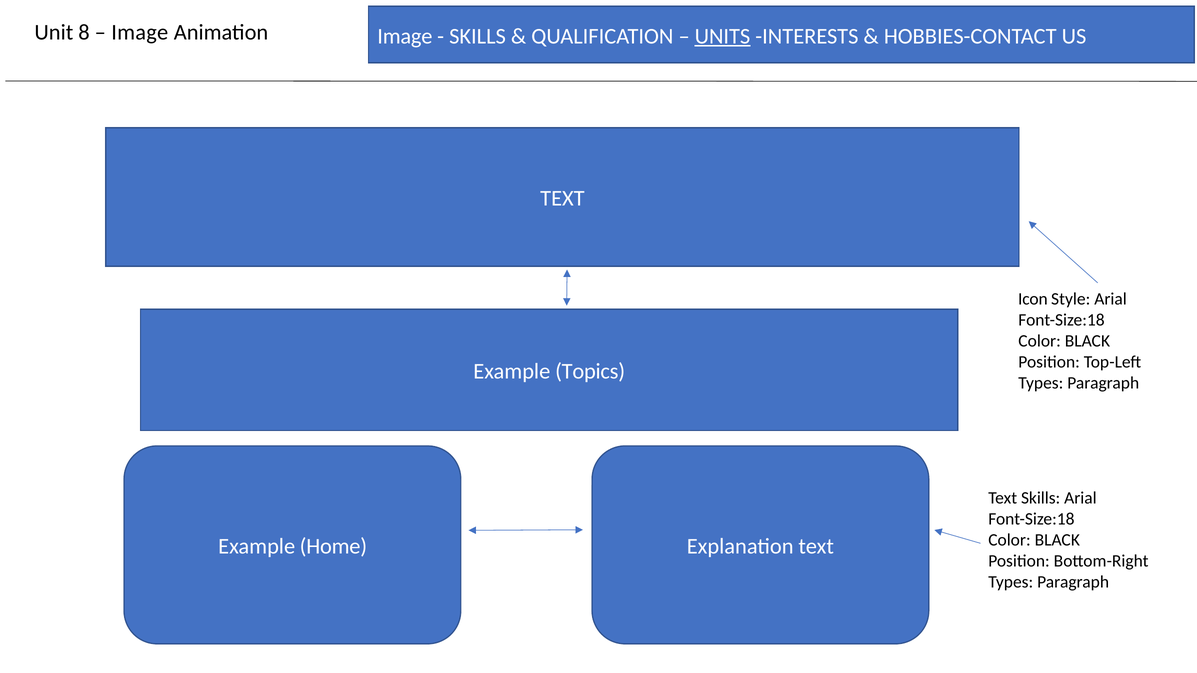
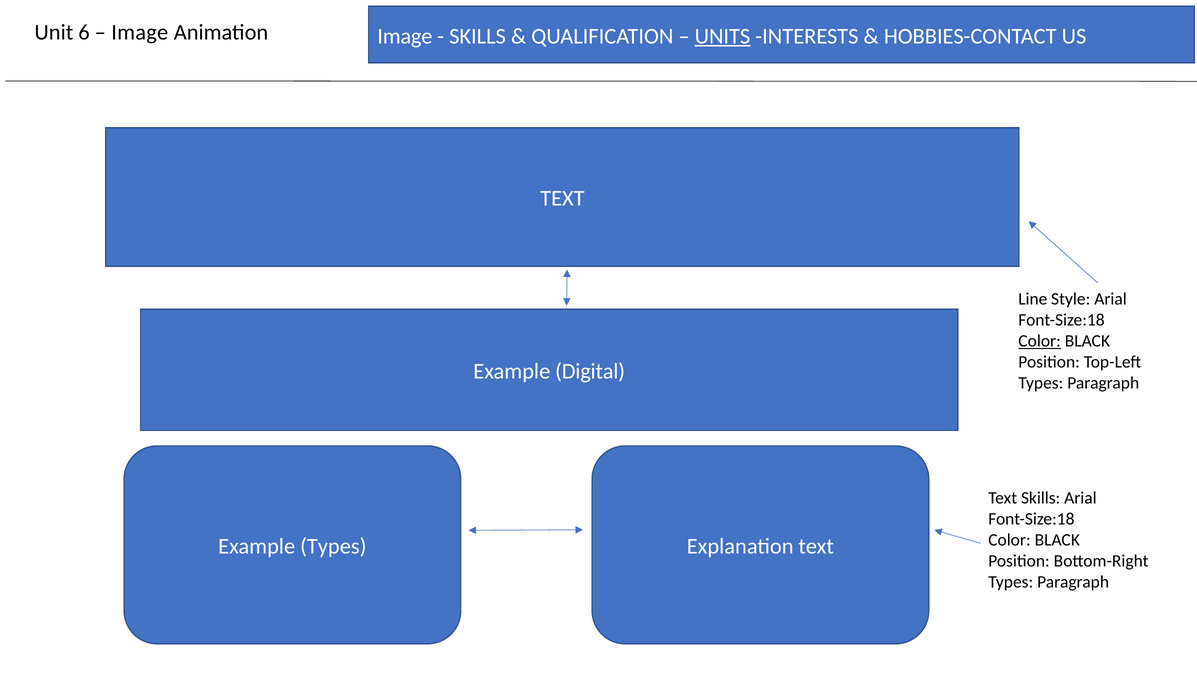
8: 8 -> 6 (84, 32)
Icon: Icon -> Line (1033, 299)
Color underline: none -> present (1040, 341)
Topics: Topics -> Digital (590, 372)
Example Home: Home -> Types (333, 547)
